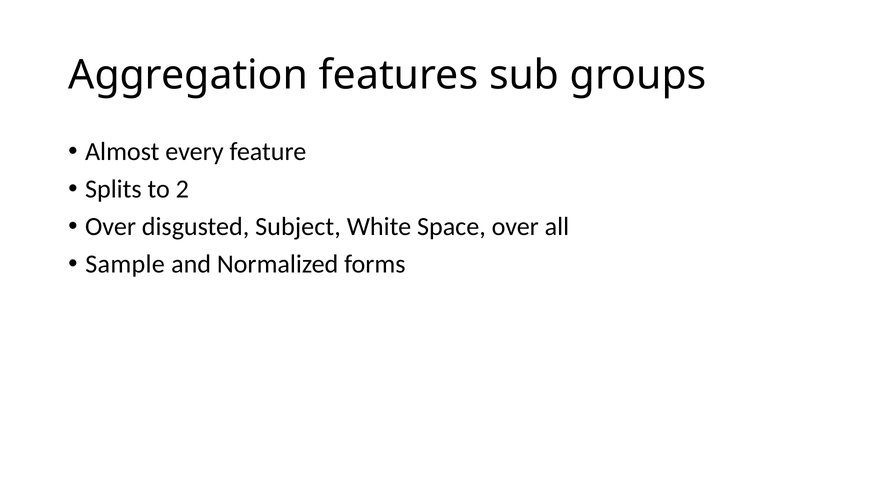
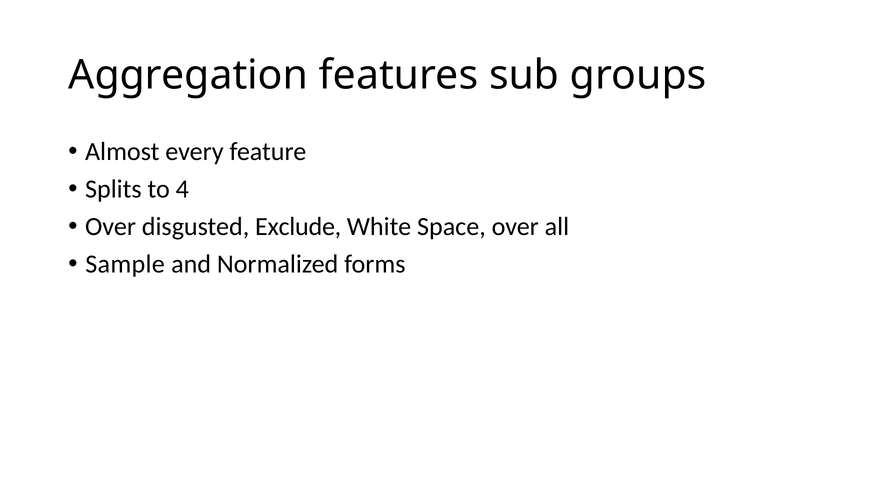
2: 2 -> 4 (182, 189)
Subject: Subject -> Exclude (298, 227)
